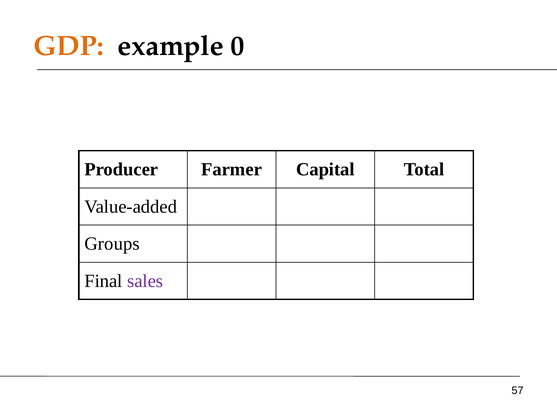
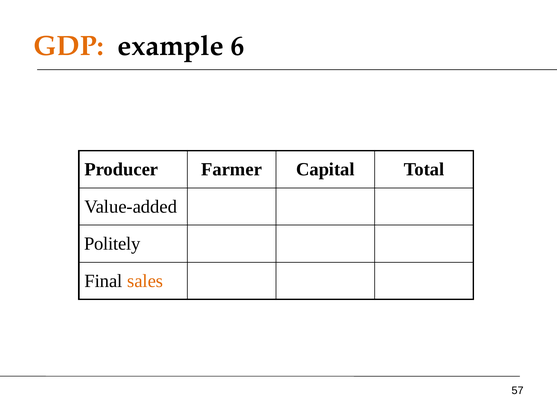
0: 0 -> 6 (238, 46)
Groups: Groups -> Politely (112, 244)
sales colour: purple -> orange (145, 281)
